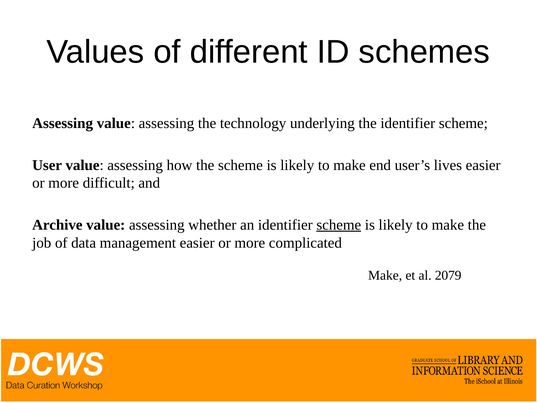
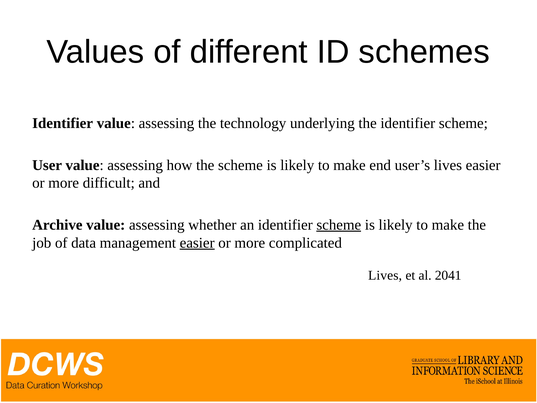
Assessing: Assessing -> Identifier (63, 123)
easier underline: none -> present (197, 243)
Make: Make -> Lives (385, 275)
2079: 2079 -> 2041 (448, 275)
